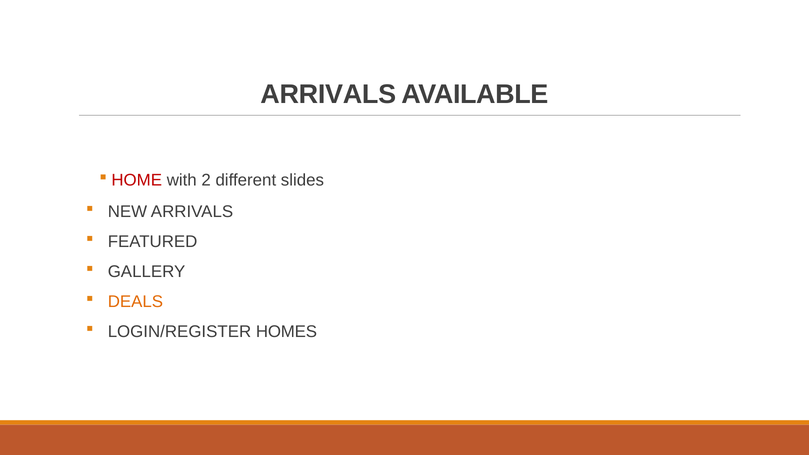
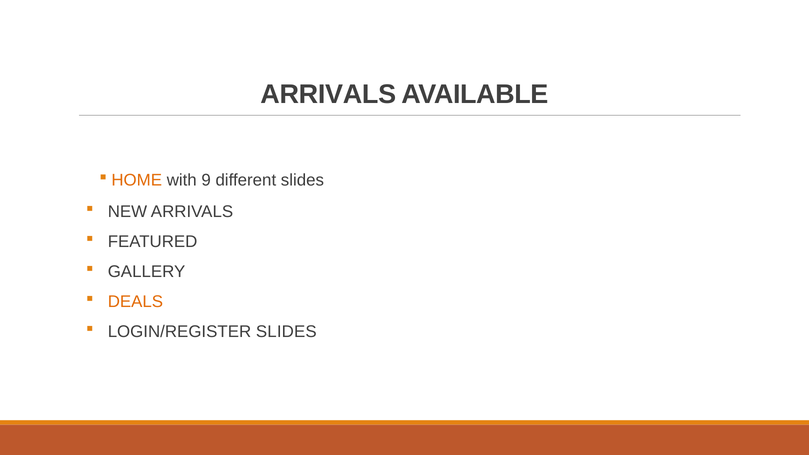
HOME colour: red -> orange (137, 180)
2: 2 -> 9 (206, 180)
LOGIN/REGISTER HOMES: HOMES -> SLIDES (286, 332)
